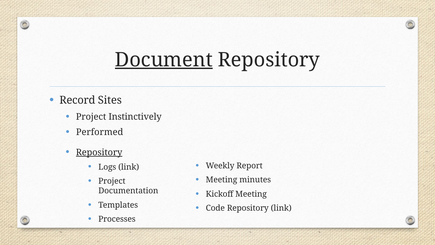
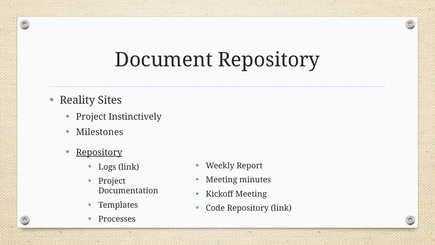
Document underline: present -> none (164, 60)
Record: Record -> Reality (77, 100)
Performed: Performed -> Milestones (100, 132)
